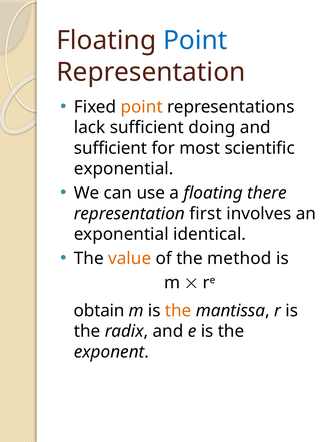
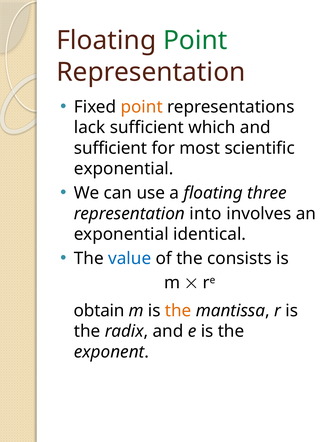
Point colour: blue -> green (195, 40)
doing: doing -> which (212, 127)
there: there -> three (267, 193)
first: first -> into (206, 213)
value colour: orange -> blue (130, 258)
method: method -> consists (239, 258)
